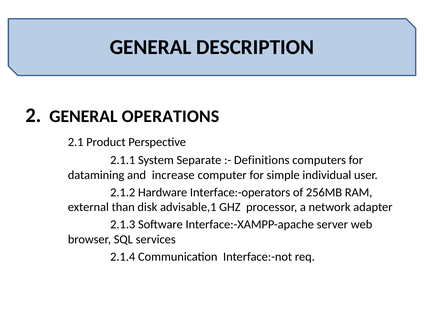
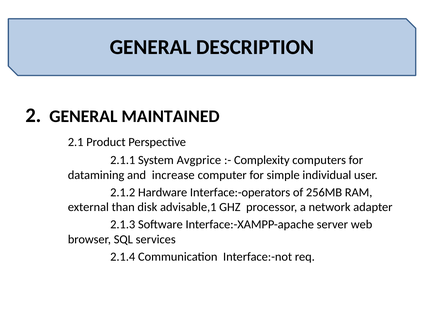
OPERATIONS: OPERATIONS -> MAINTAINED (171, 116)
Separate: Separate -> Avgprice (199, 160)
Definitions: Definitions -> Complexity (262, 160)
